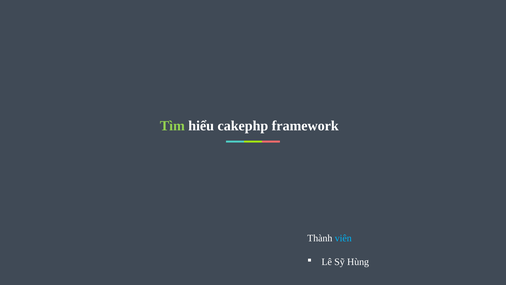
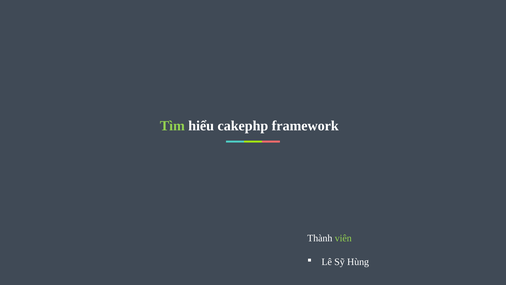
viên colour: light blue -> light green (343, 238)
